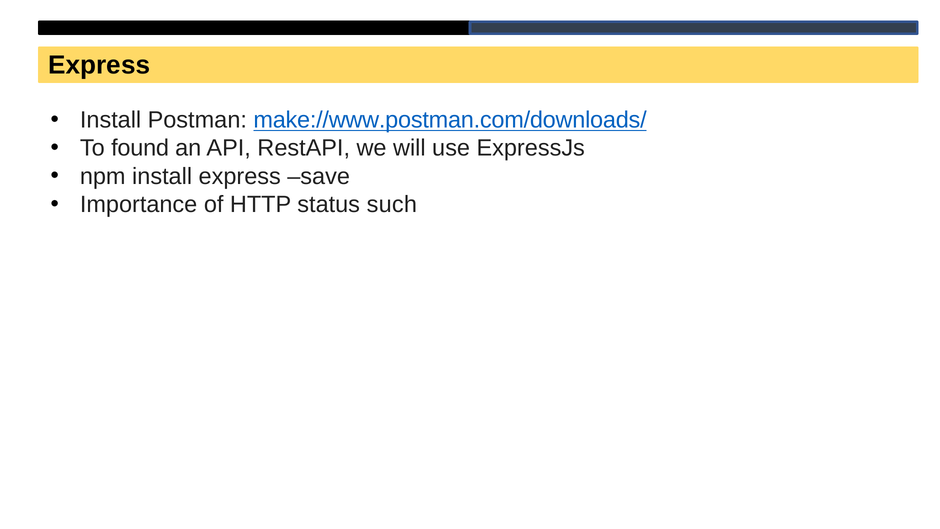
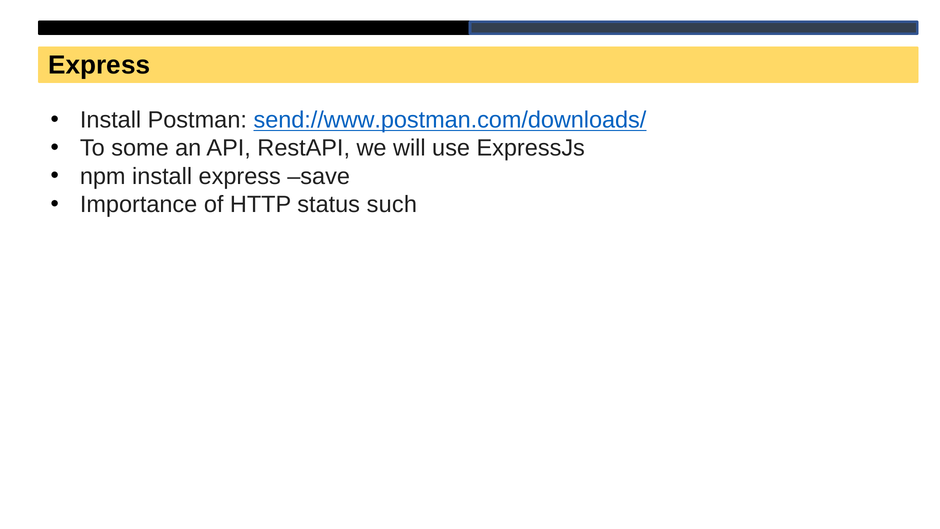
make://www.postman.com/downloads/: make://www.postman.com/downloads/ -> send://www.postman.com/downloads/ (450, 120)
found: found -> some (140, 148)
